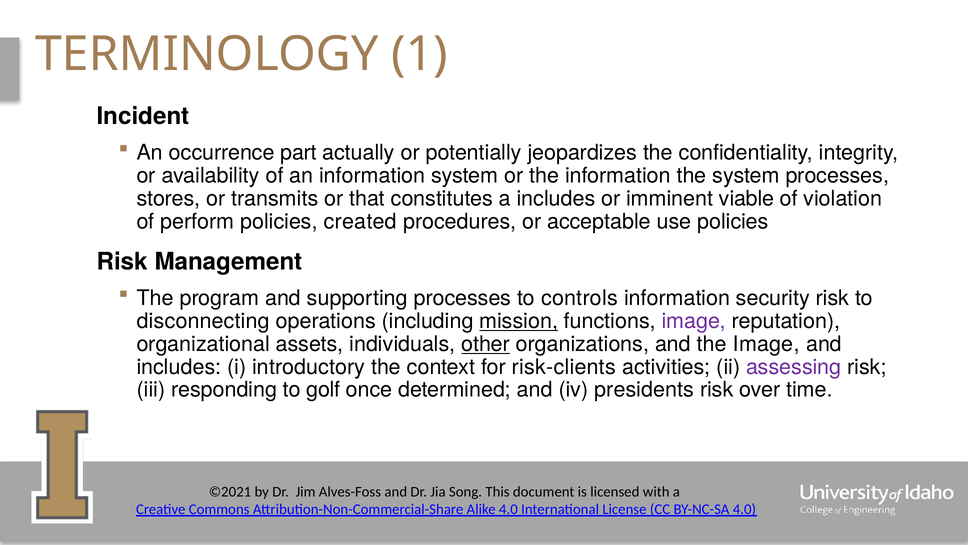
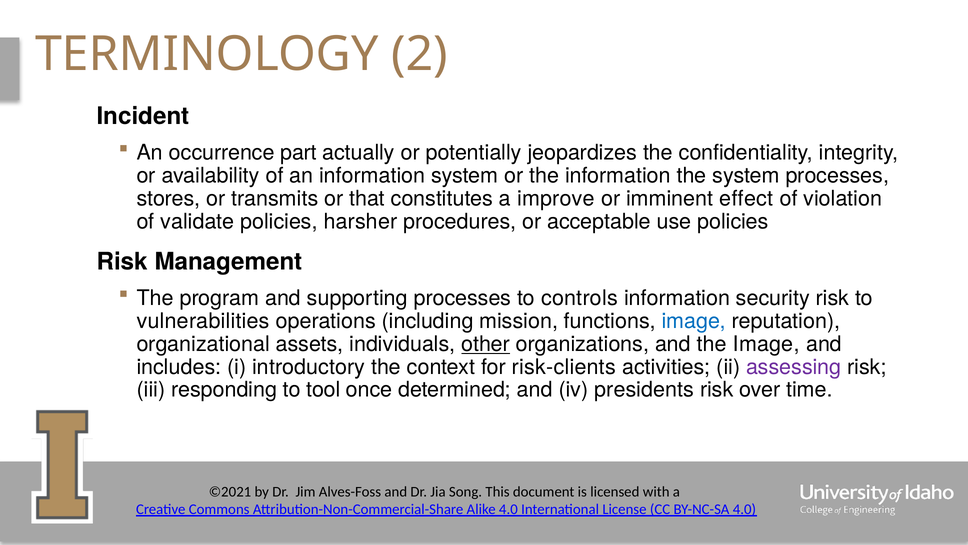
1: 1 -> 2 (419, 54)
a includes: includes -> improve (556, 199)
viable: viable -> effect (746, 199)
perform: perform -> validate (197, 222)
created: created -> harsher (360, 222)
disconnecting: disconnecting -> vulnerabilities (203, 321)
mission underline: present -> none (519, 321)
image colour: purple -> blue (694, 321)
golf: golf -> tool (323, 389)
